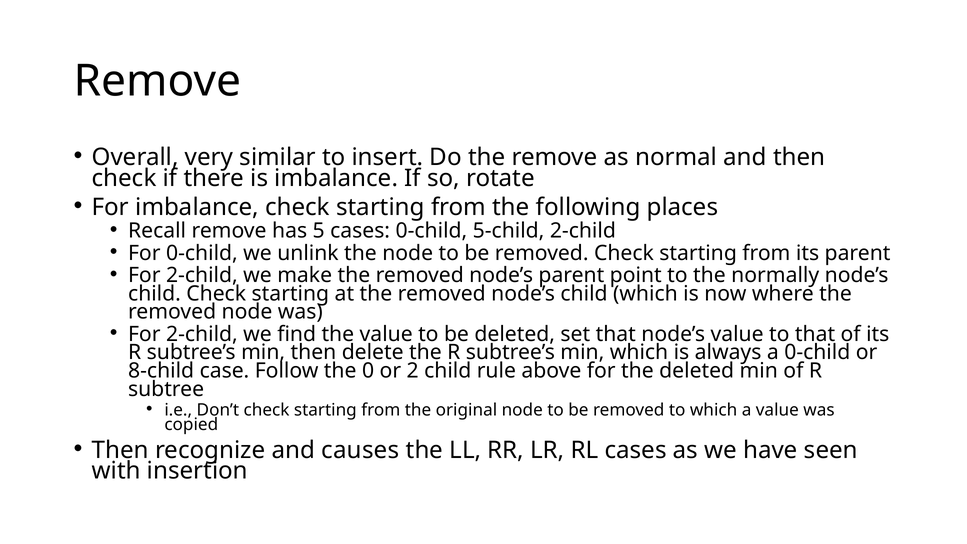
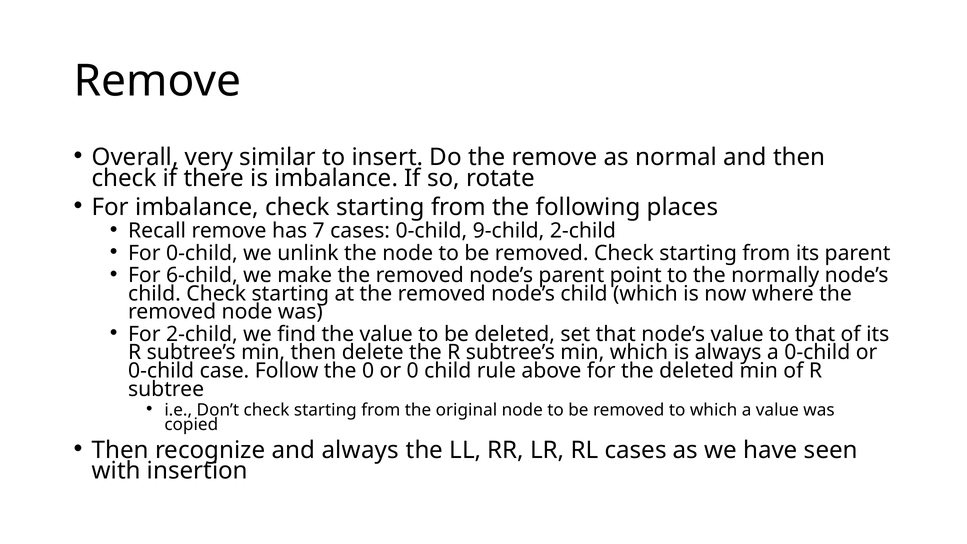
5: 5 -> 7 (319, 231)
5-child: 5-child -> 9-child (509, 231)
2-child: 2-child -> 6-child (202, 275)
8-child: 8-child -> 0-child (161, 371)
or 2: 2 -> 0 (413, 371)
and causes: causes -> always (360, 450)
